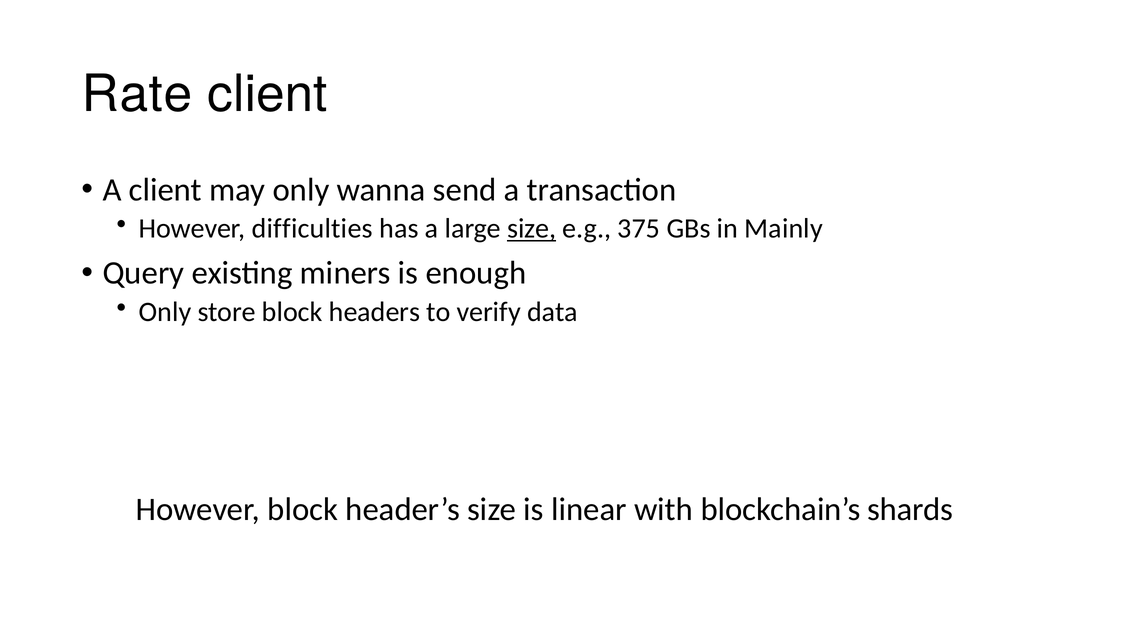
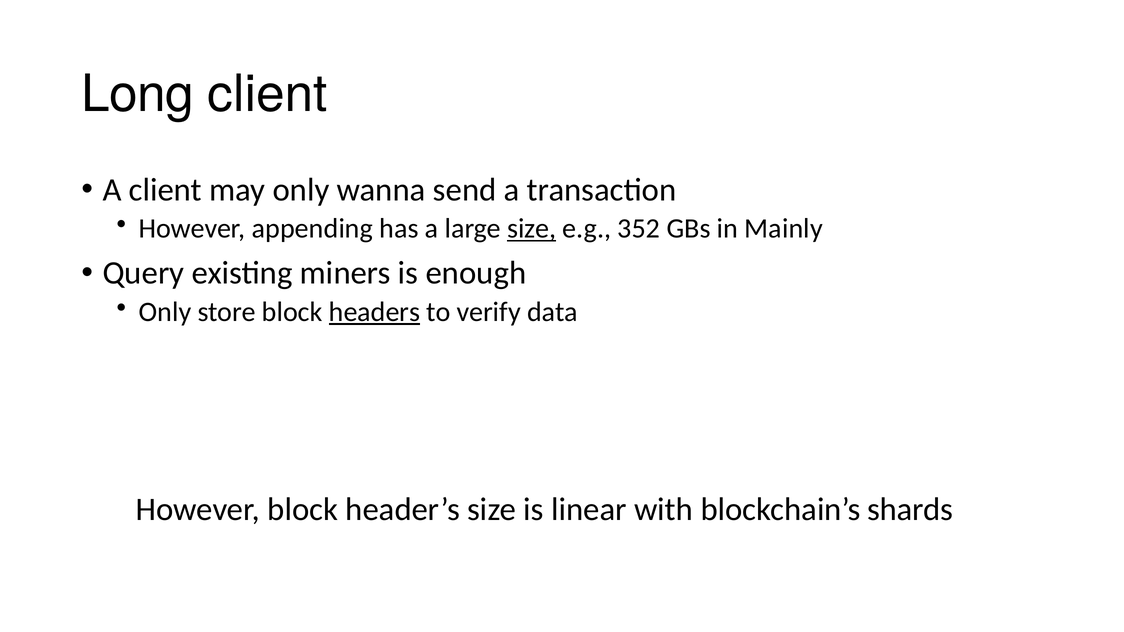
Rate: Rate -> Long (138, 94)
difficulties: difficulties -> appending (312, 229)
375: 375 -> 352 (639, 229)
headers underline: none -> present (375, 312)
